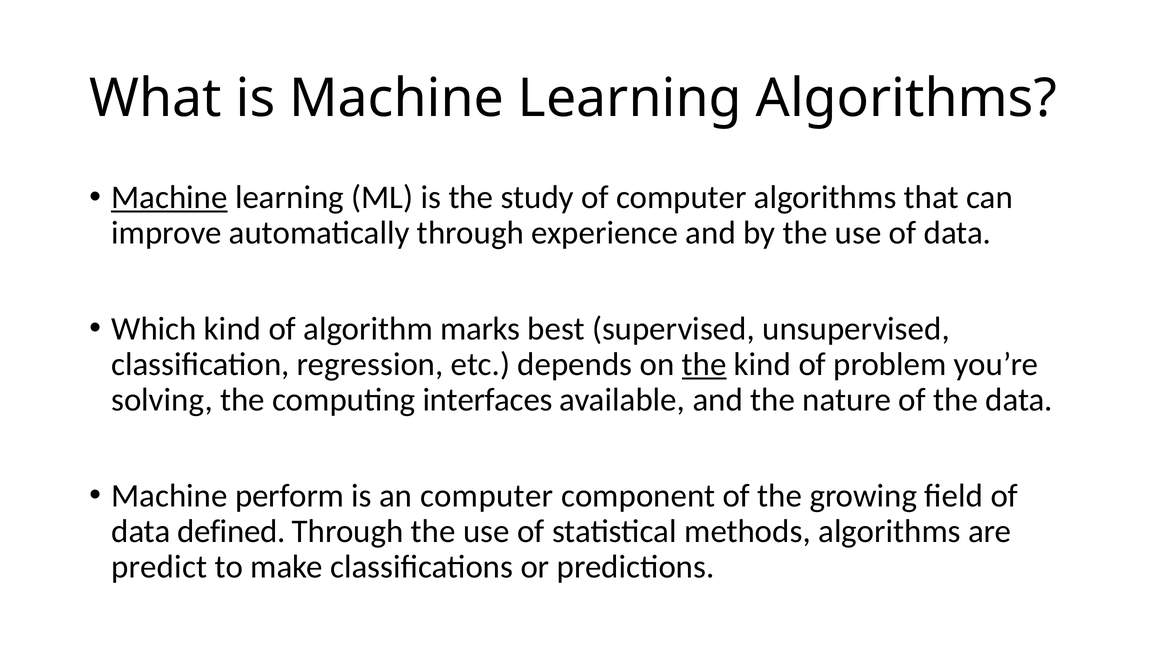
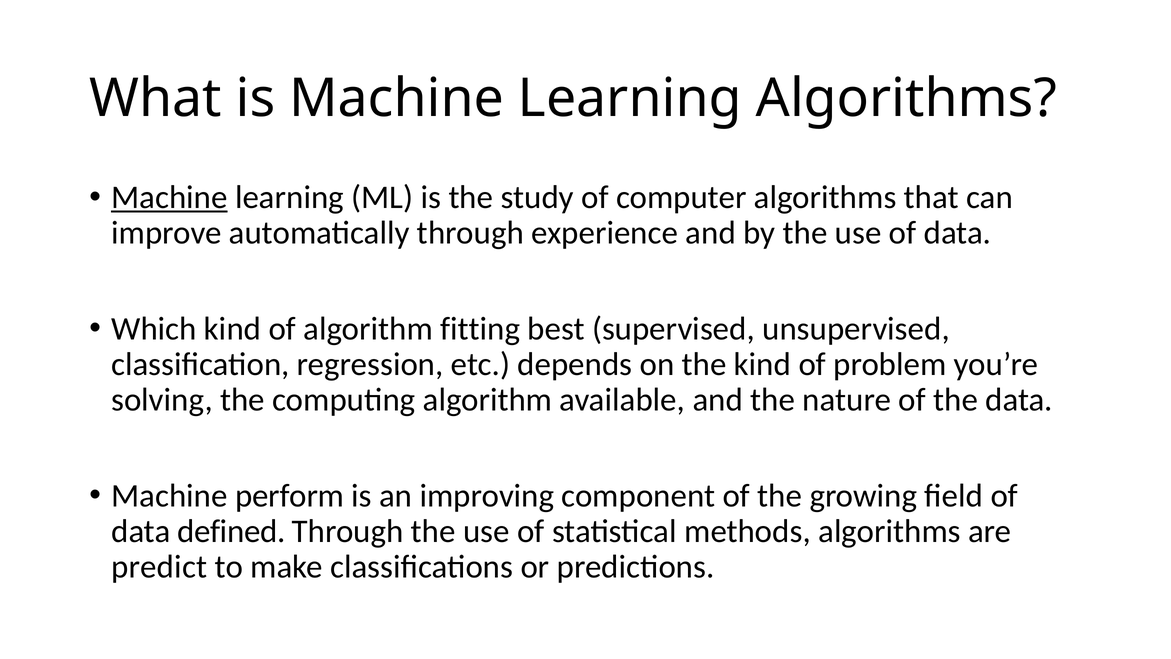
marks: marks -> fitting (480, 329)
the underline: present -> none (704, 364)
computing interfaces: interfaces -> algorithm (487, 400)
an computer: computer -> improving (487, 495)
